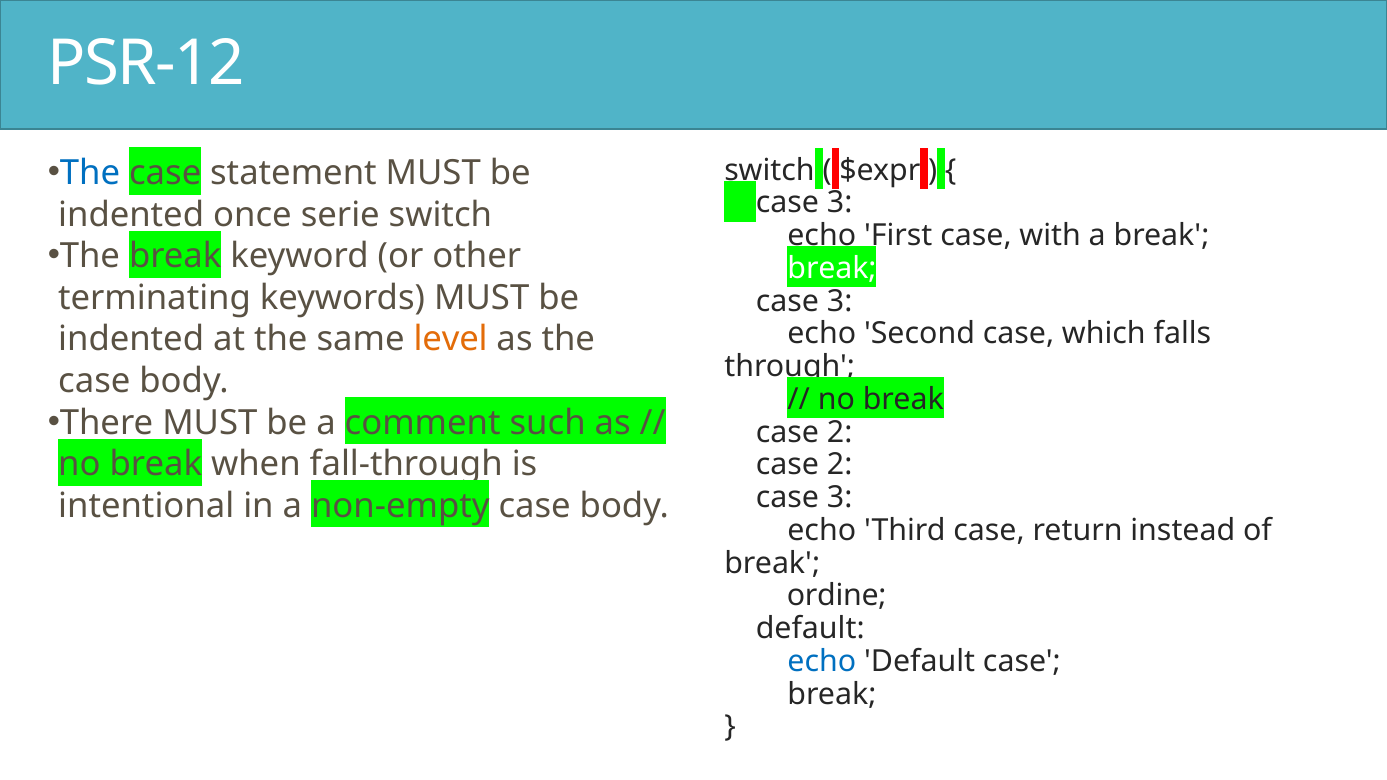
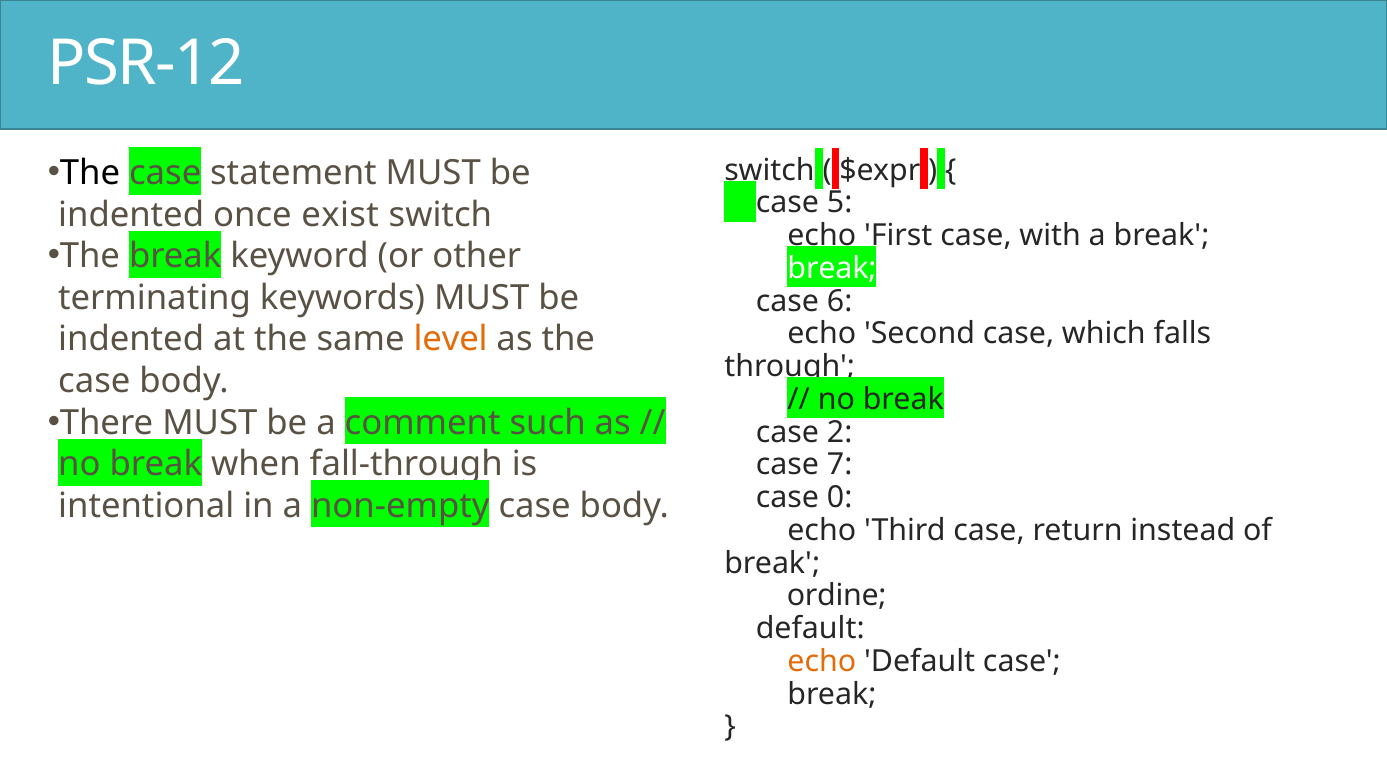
The colour: blue -> black (90, 173)
3: 3 -> 5 (840, 203)
serie: serie -> exist (340, 215)
3: 3 -> 6 (840, 301)
2: 2 -> 7 (840, 465)
3: 3 -> 0 (840, 498)
echo colour: blue -> orange (822, 662)
